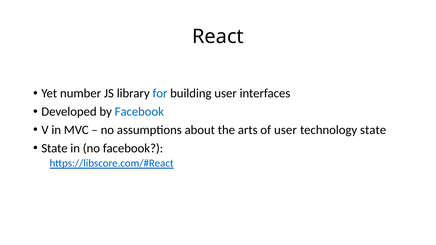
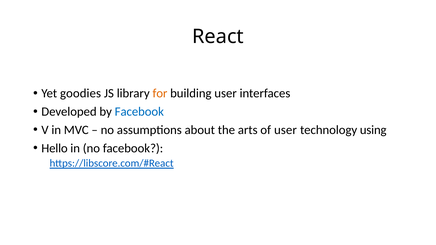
number: number -> goodies (81, 94)
for colour: blue -> orange (160, 94)
technology state: state -> using (373, 130)
State: State -> Hello (55, 148)
